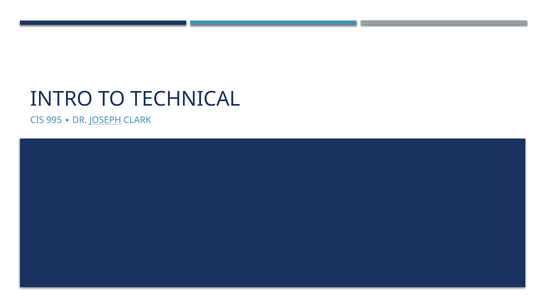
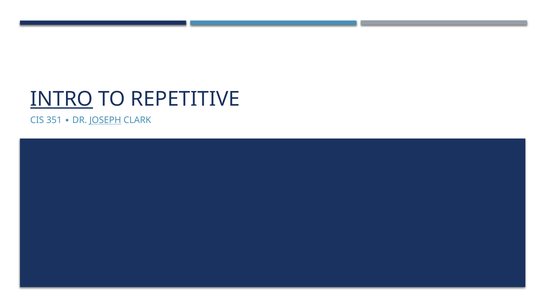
INTRO underline: none -> present (62, 99)
TECHNICAL: TECHNICAL -> REPETITIVE (185, 99)
995: 995 -> 351 (54, 120)
